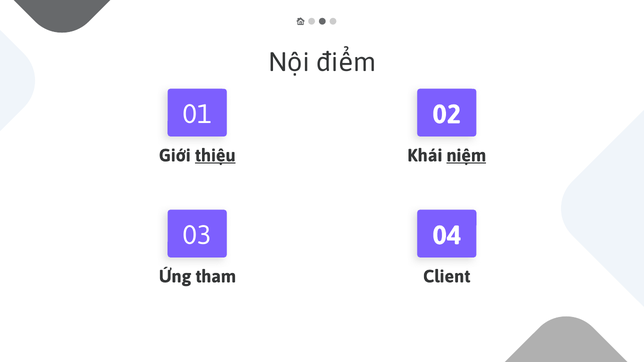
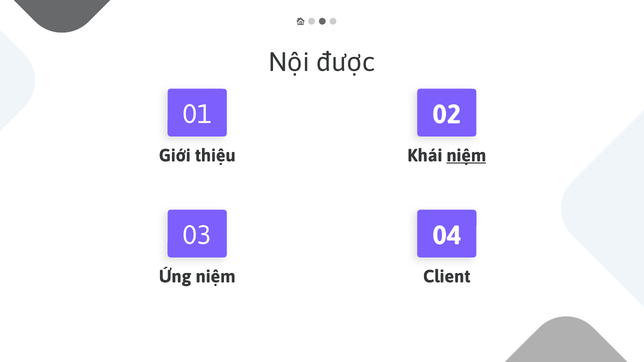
điểm: điểm -> được (346, 62)
thiệu underline: present -> none (215, 156)
Ứng tham: tham -> niệm (216, 277)
